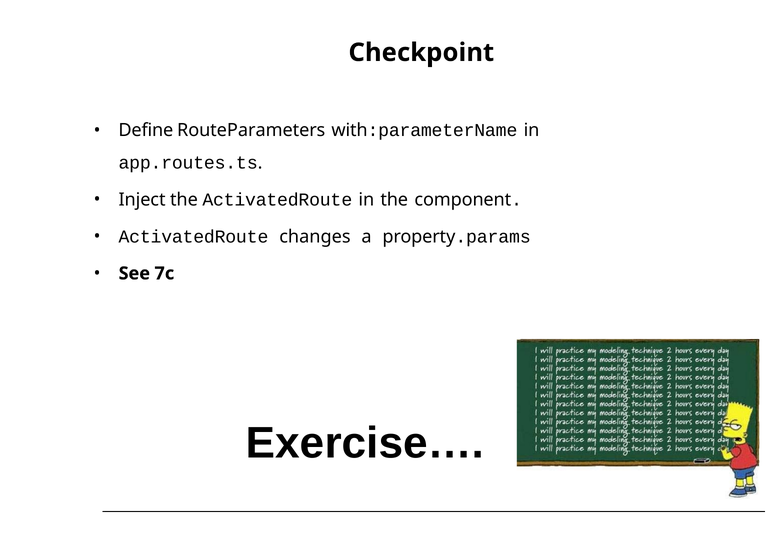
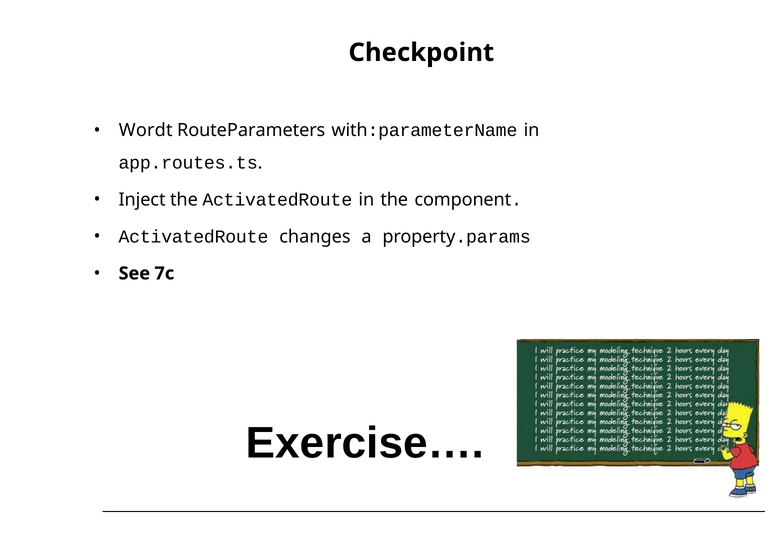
Define: Define -> Wordt (146, 130)
